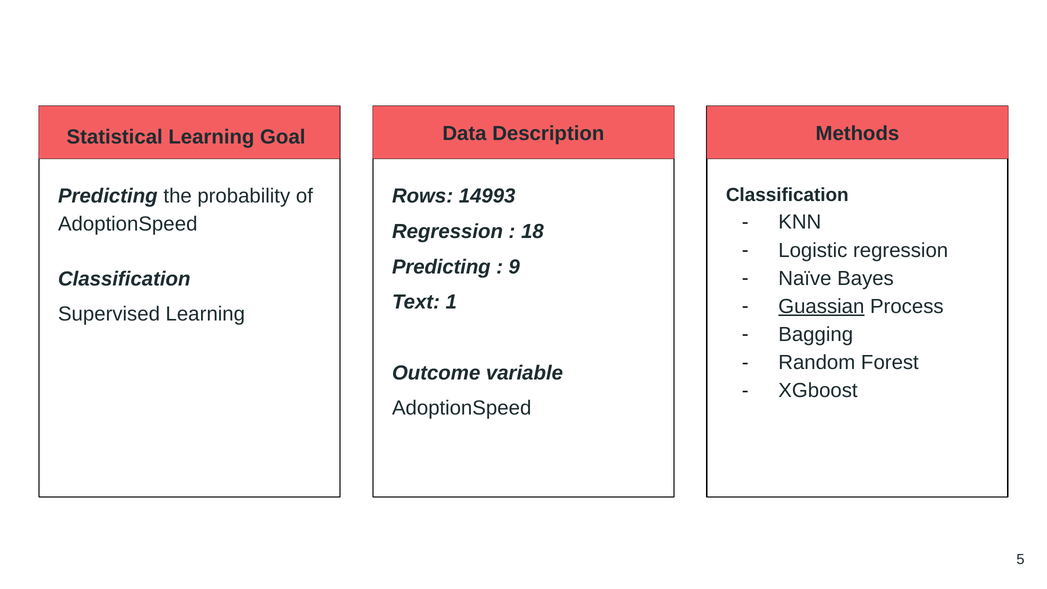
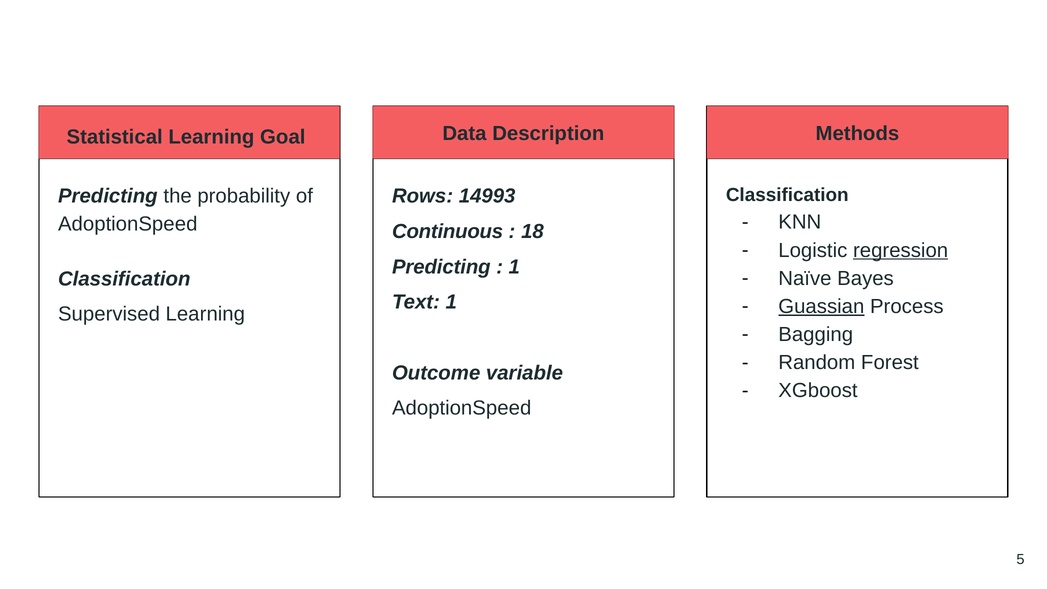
Regression: Regression -> Continuous (448, 231)
regression underline: none -> present (901, 250)
9: 9 -> 1 (514, 267)
